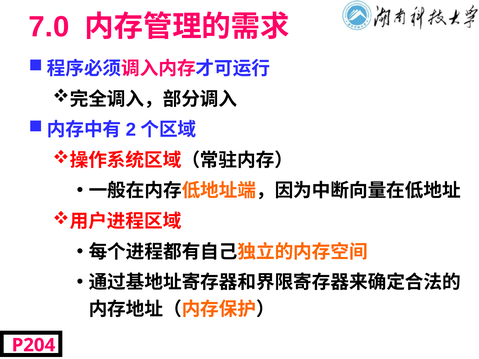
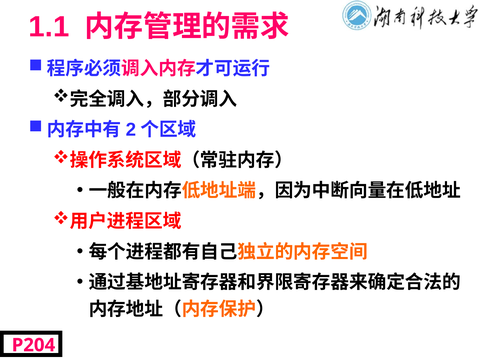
7.0: 7.0 -> 1.1 (49, 27)
